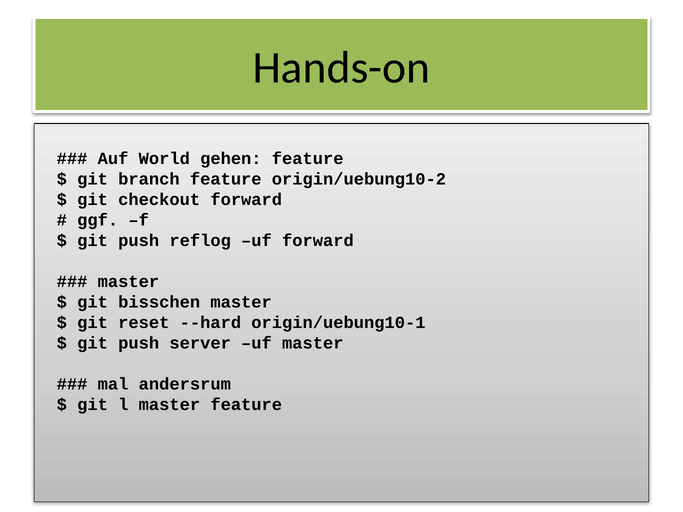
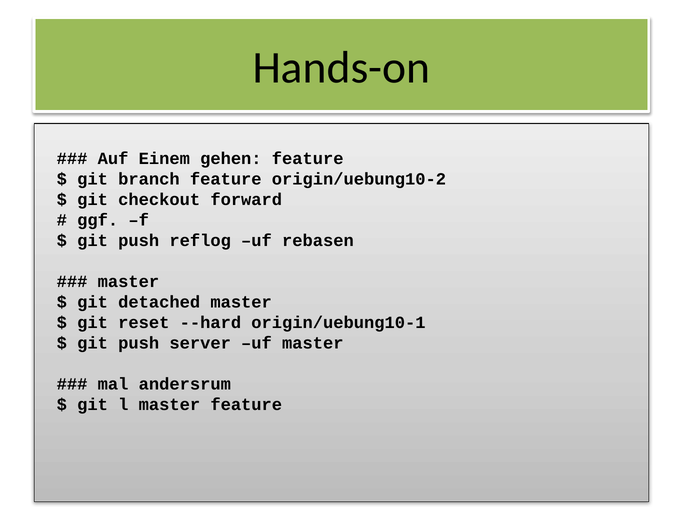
World: World -> Einem (164, 159)
uf forward: forward -> rebasen (318, 241)
bisschen: bisschen -> detached (159, 302)
